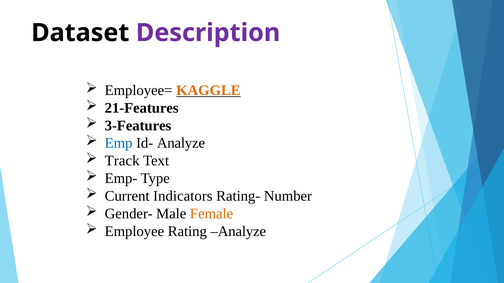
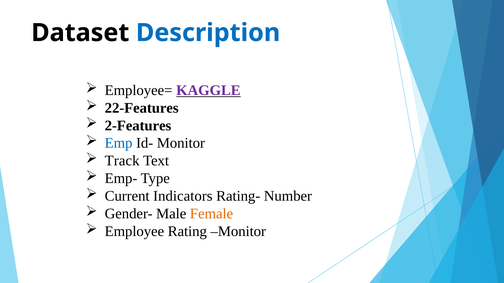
Description colour: purple -> blue (208, 33)
KAGGLE colour: orange -> purple (208, 90)
21-Features: 21-Features -> 22-Features (142, 108)
3-Features: 3-Features -> 2-Features (138, 126)
Id- Analyze: Analyze -> Monitor (181, 143)
Rating Analyze: Analyze -> Monitor (238, 232)
